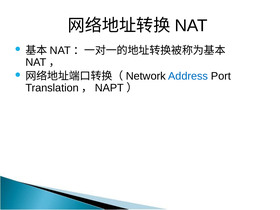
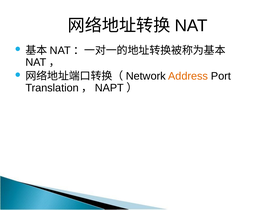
Address colour: blue -> orange (188, 76)
